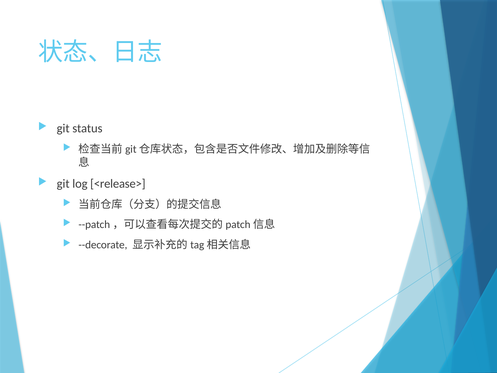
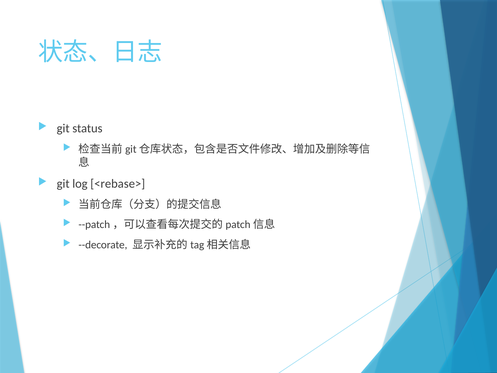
<release>: <release> -> <rebase> (118, 183)
